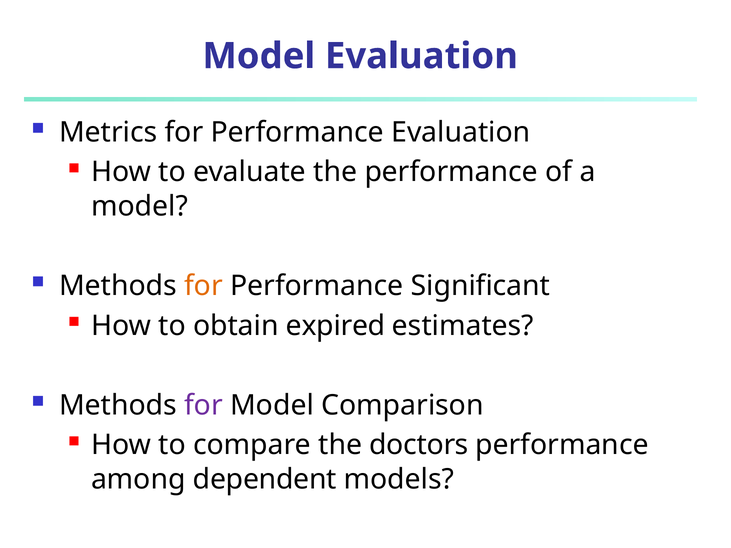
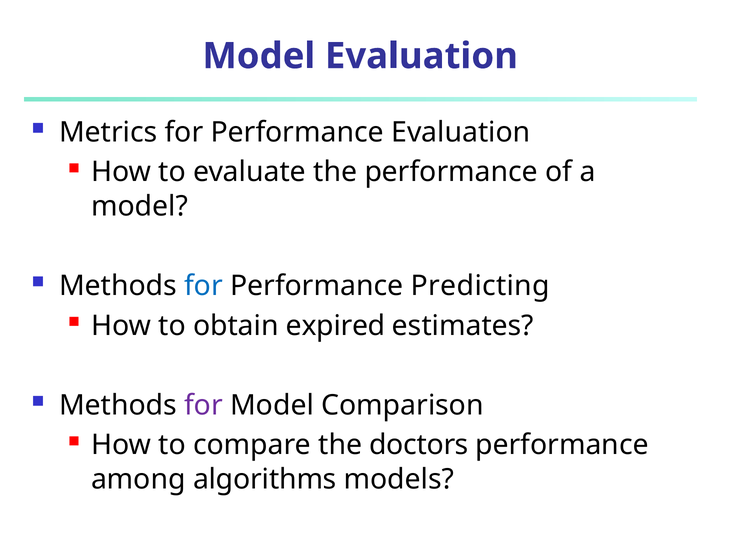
for colour: orange -> blue (204, 286)
Significant: Significant -> Predicting (480, 286)
dependent: dependent -> algorithms (265, 479)
